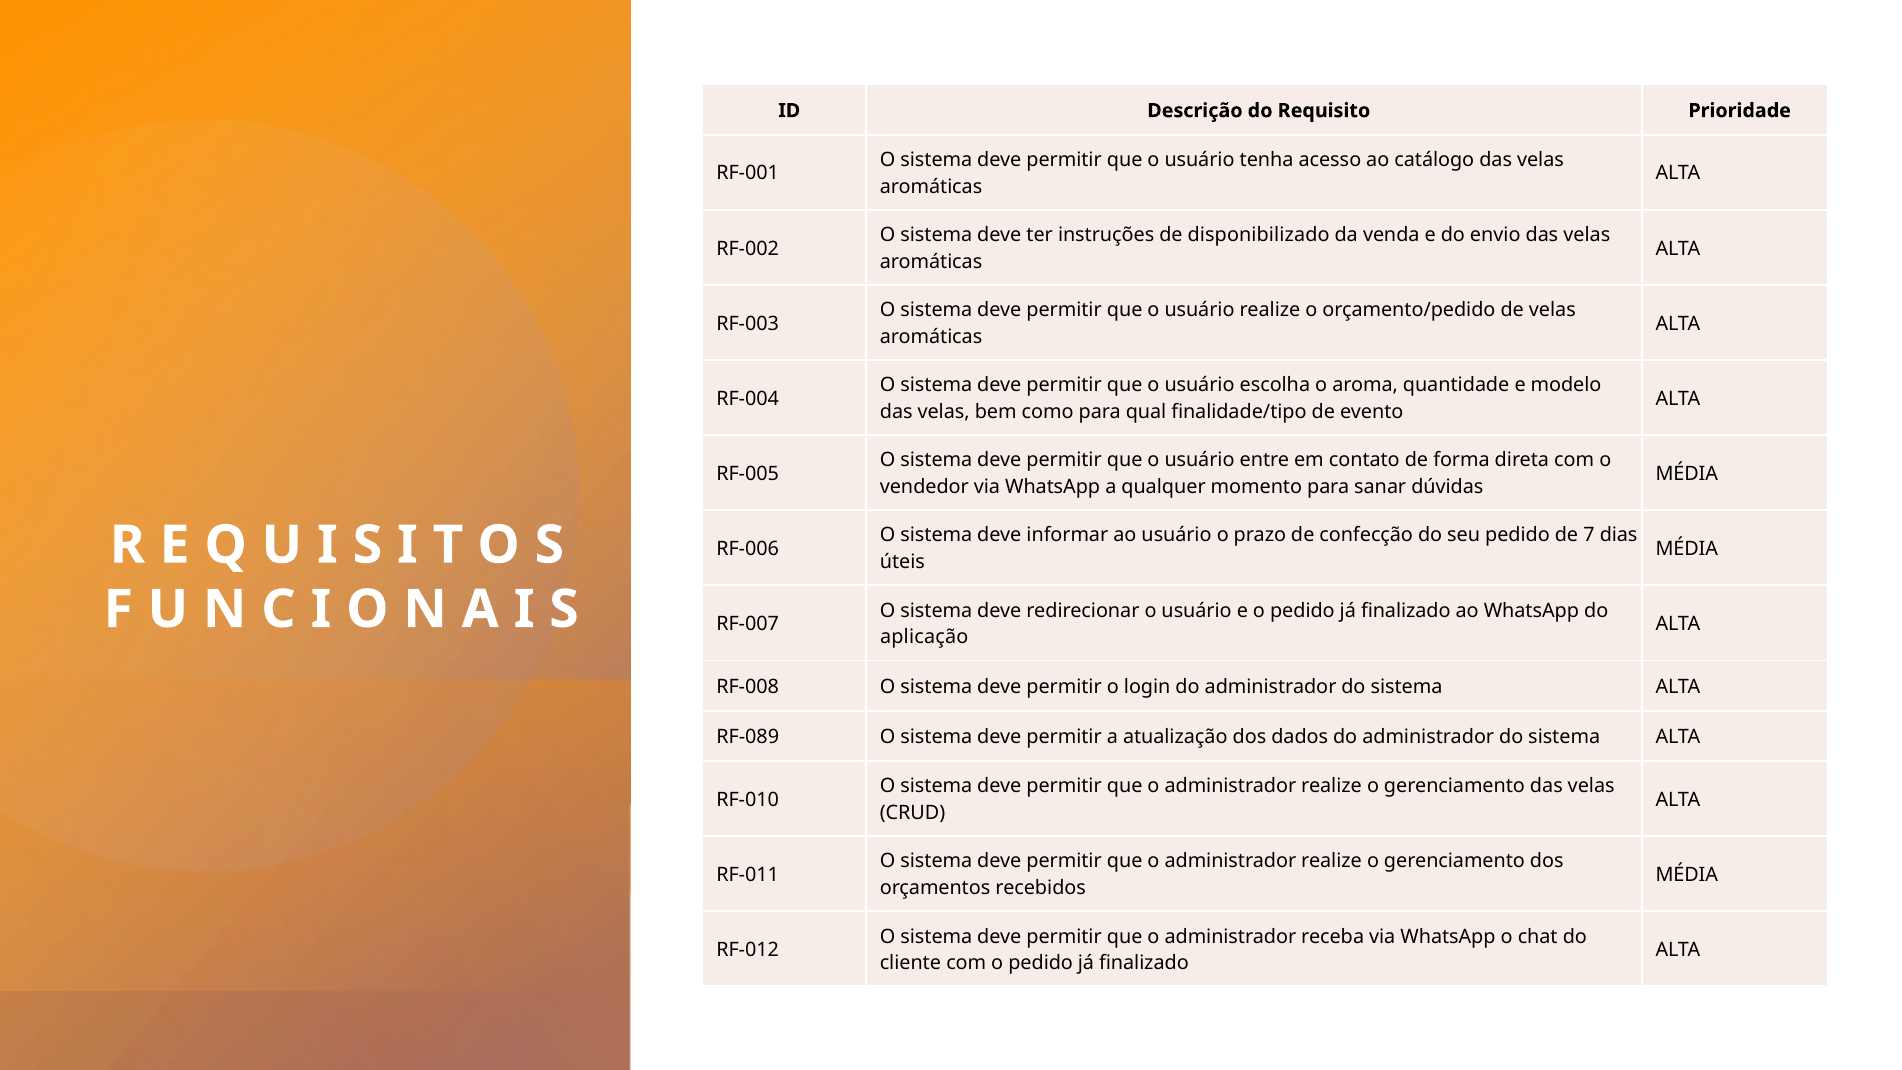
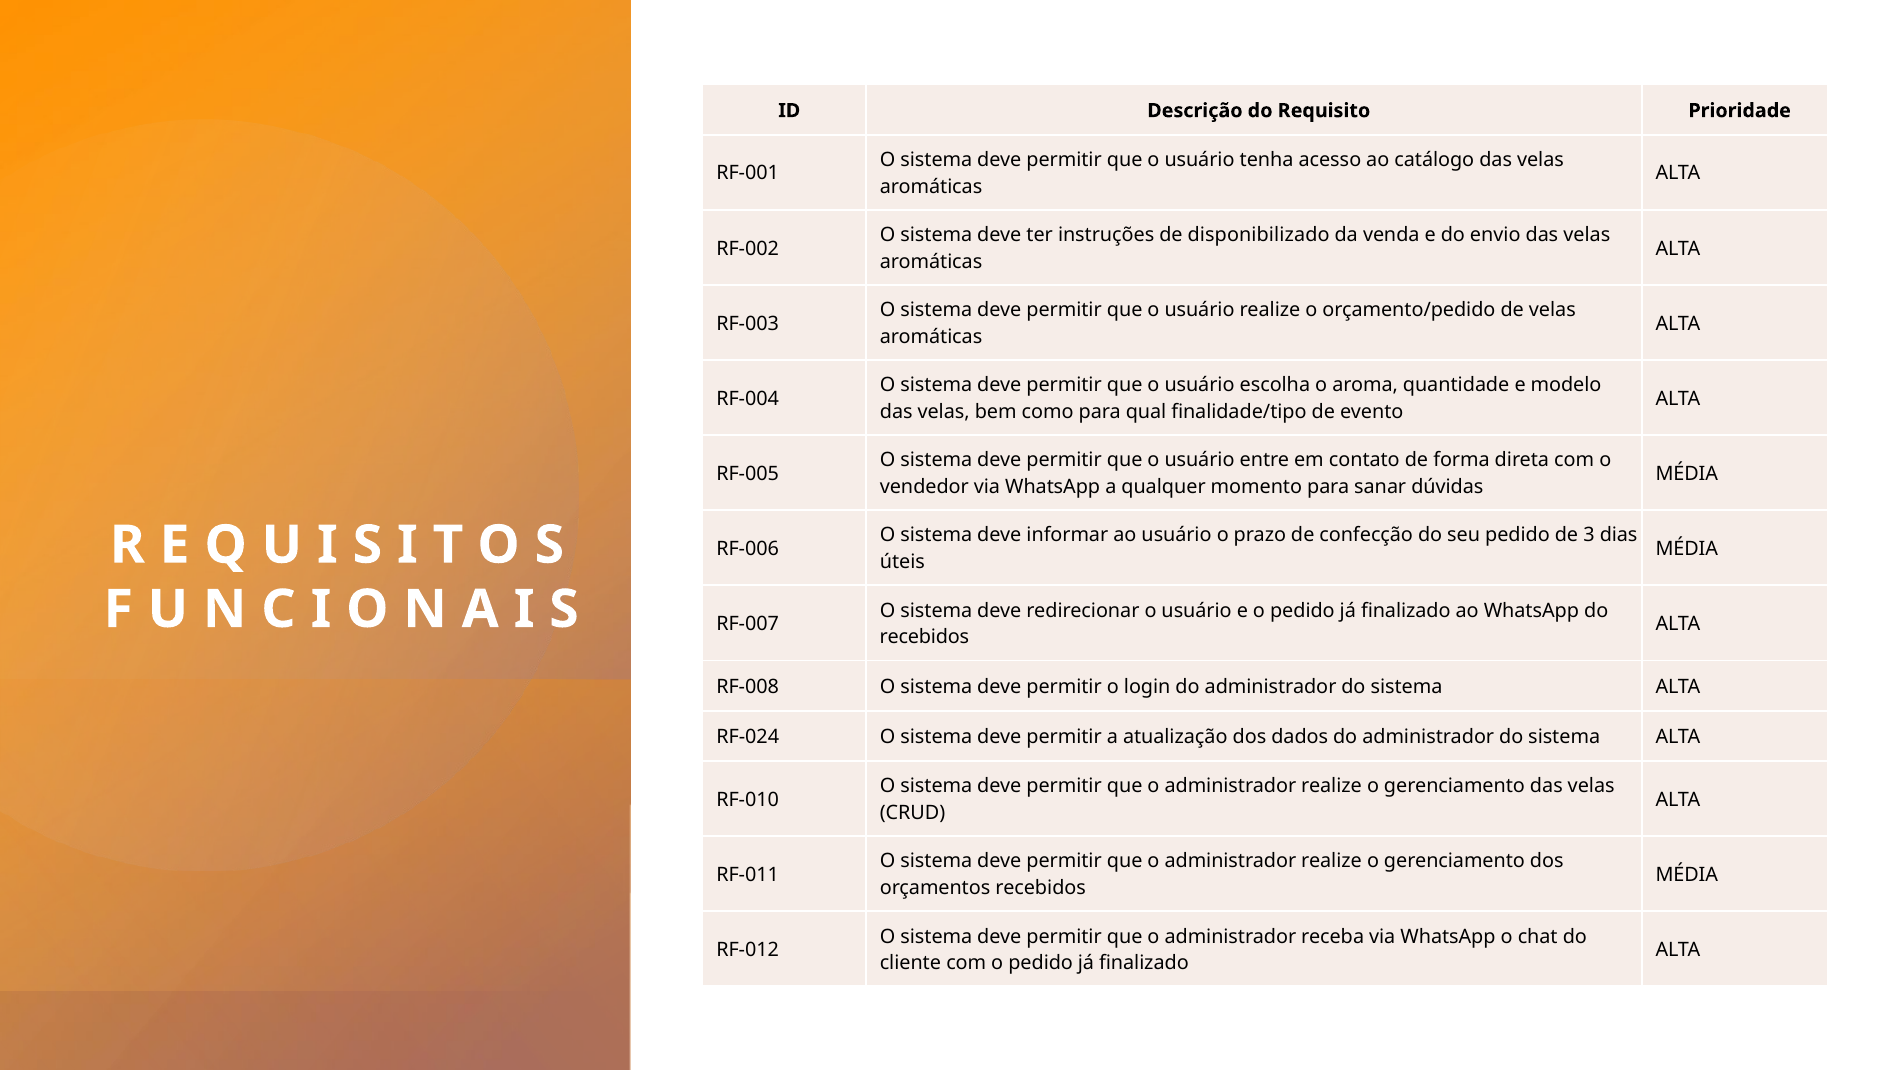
7: 7 -> 3 (1589, 535)
aplicação: aplicação -> recebidos (924, 637)
RF-089: RF-089 -> RF-024 (748, 737)
